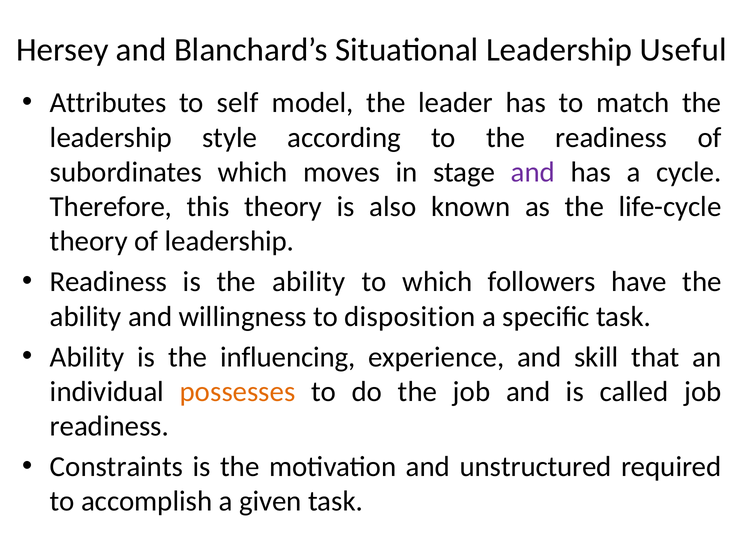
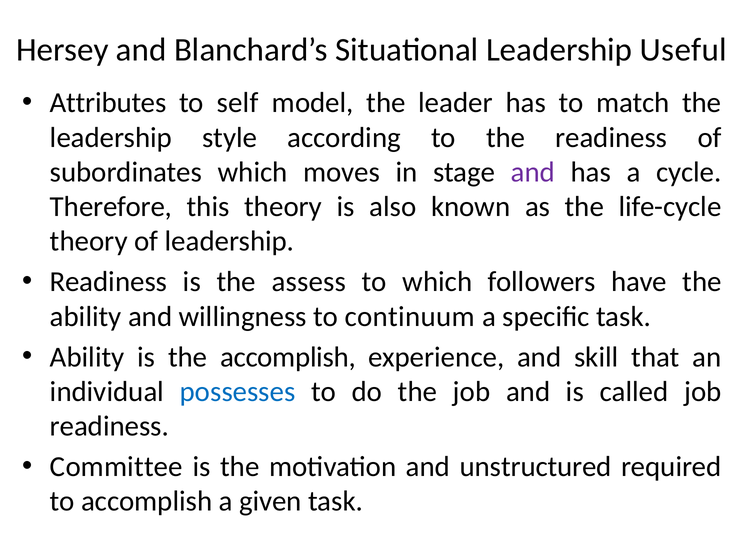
is the ability: ability -> assess (309, 282)
disposition: disposition -> continuum (410, 317)
the influencing: influencing -> accomplish (288, 357)
possesses colour: orange -> blue (238, 392)
Constraints: Constraints -> Committee (116, 467)
